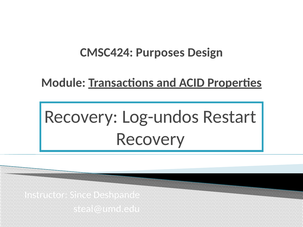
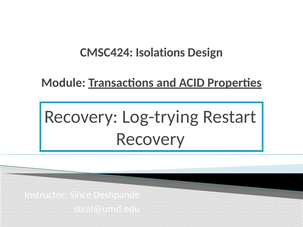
Purposes: Purposes -> Isolations (160, 53)
Log-undos: Log-undos -> Log-trying (160, 117)
